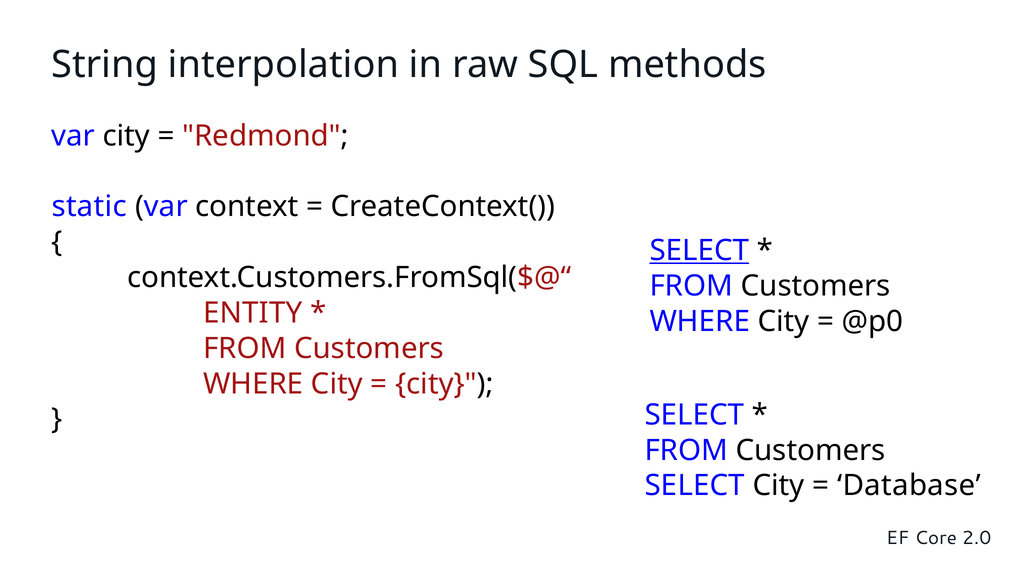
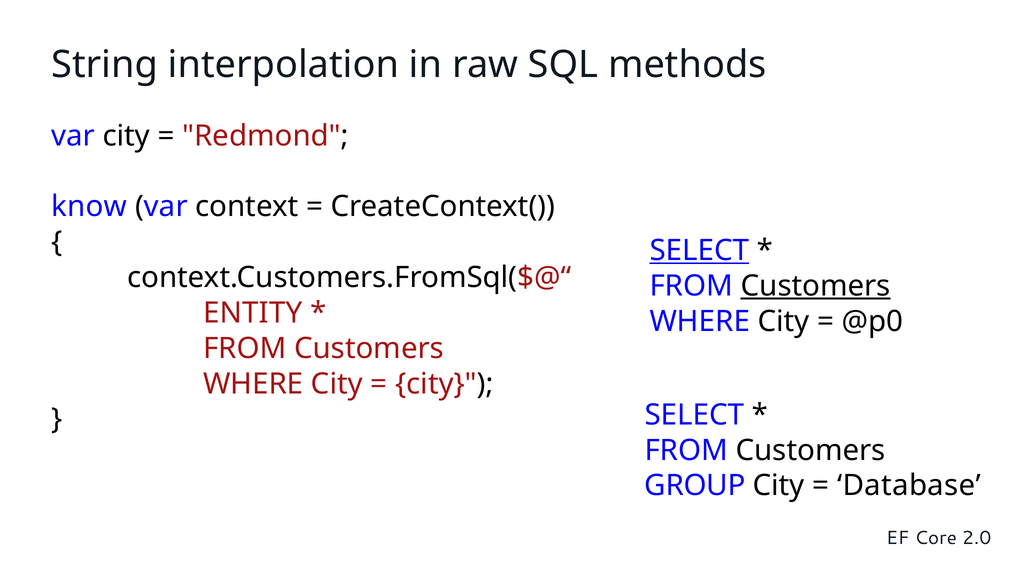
static: static -> know (89, 207)
Customers underline: none -> present (816, 286)
SELECT: SELECT -> GROUP (695, 486)
